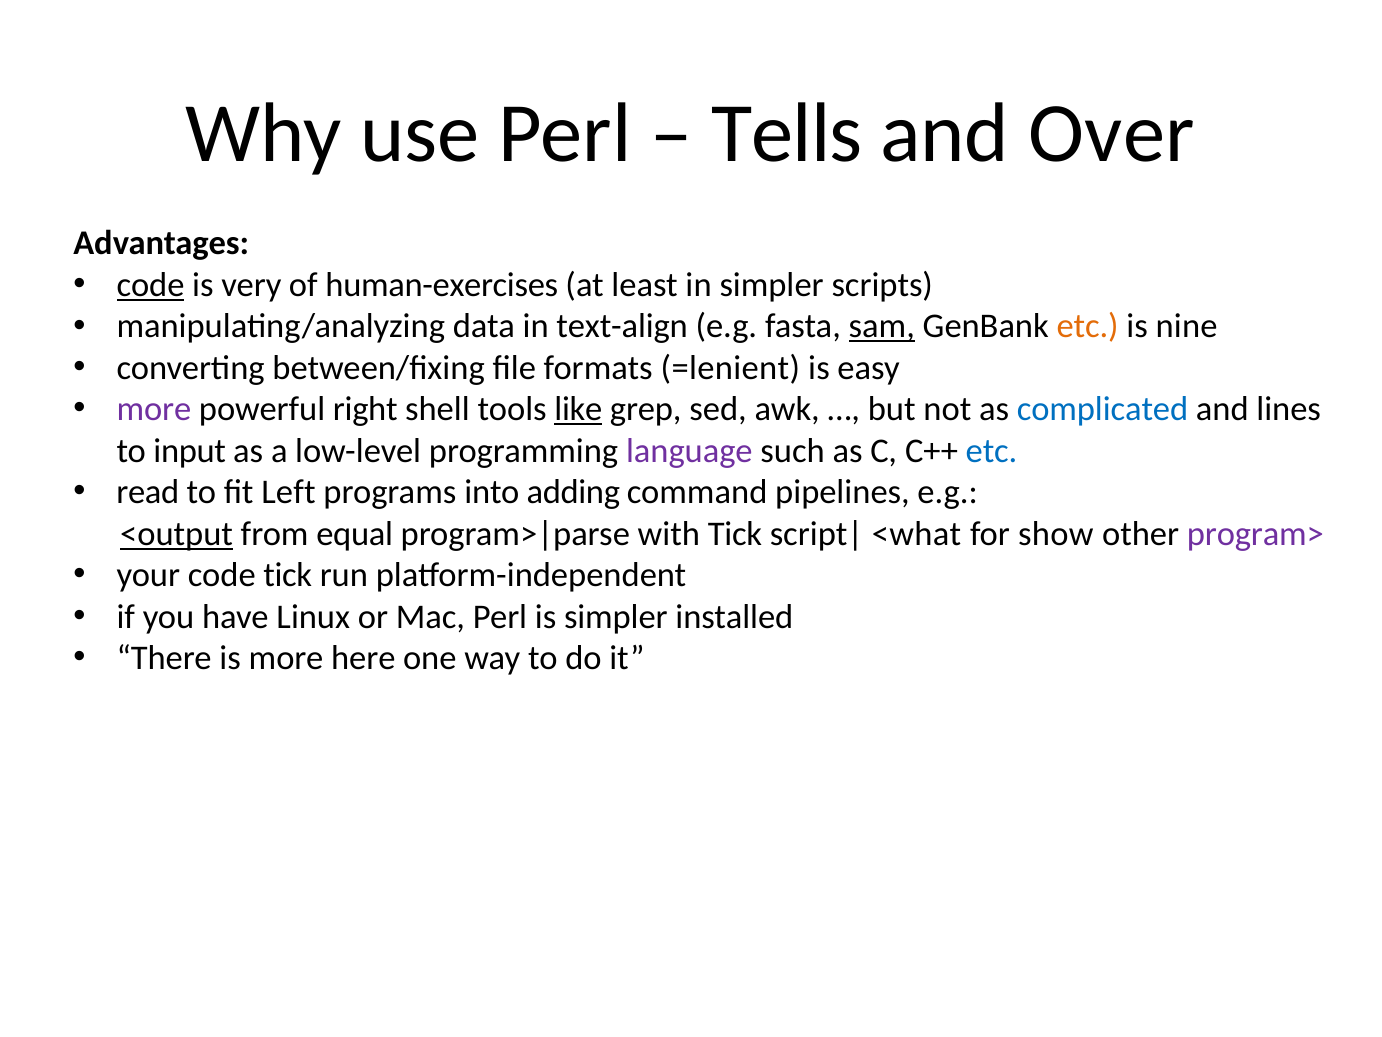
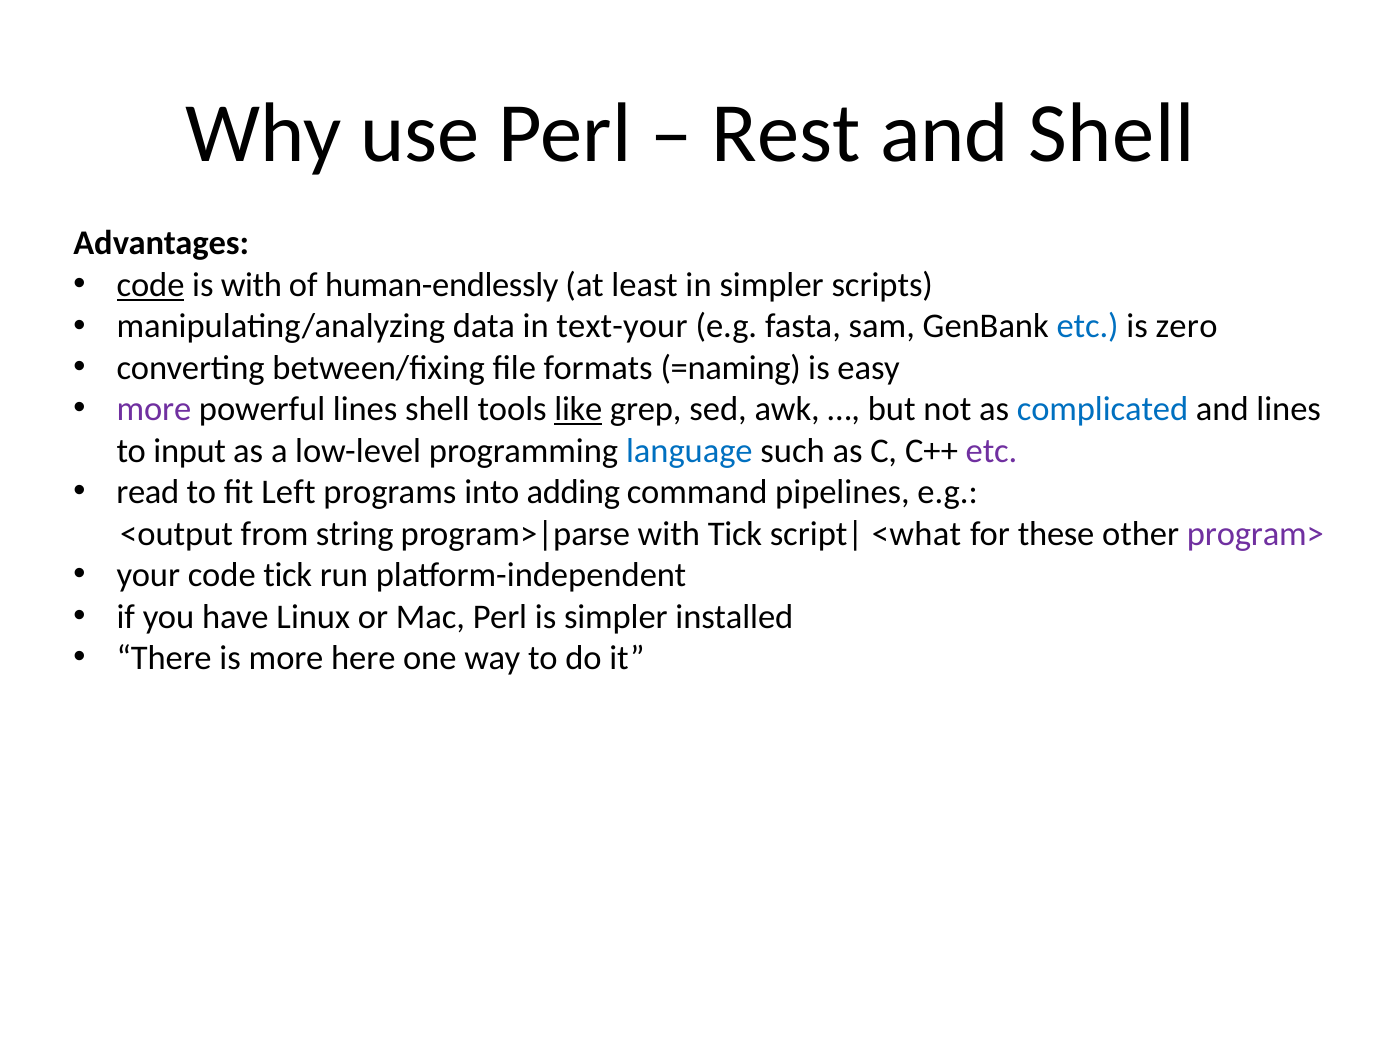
Tells: Tells -> Rest (787, 134)
and Over: Over -> Shell (1111, 134)
is very: very -> with (251, 285)
human-exercises: human-exercises -> human-endlessly (442, 285)
text-align: text-align -> text-your (622, 326)
sam underline: present -> none (882, 326)
etc colour: orange -> blue (1088, 326)
nine: nine -> zero (1186, 326)
=lenient: =lenient -> =naming (731, 368)
powerful right: right -> lines (365, 409)
language colour: purple -> blue (689, 451)
etc colour: blue -> purple (992, 451)
<output underline: present -> none (177, 534)
equal: equal -> string (355, 534)
show: show -> these (1056, 534)
